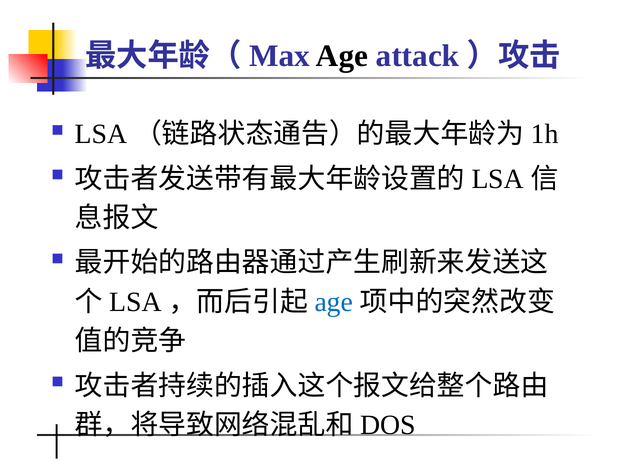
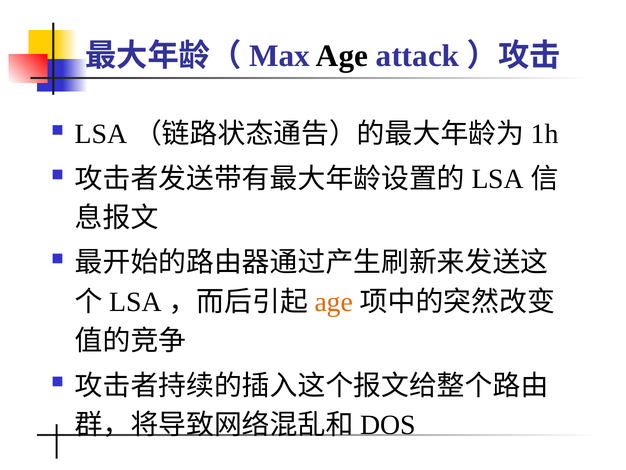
age colour: blue -> orange (334, 302)
